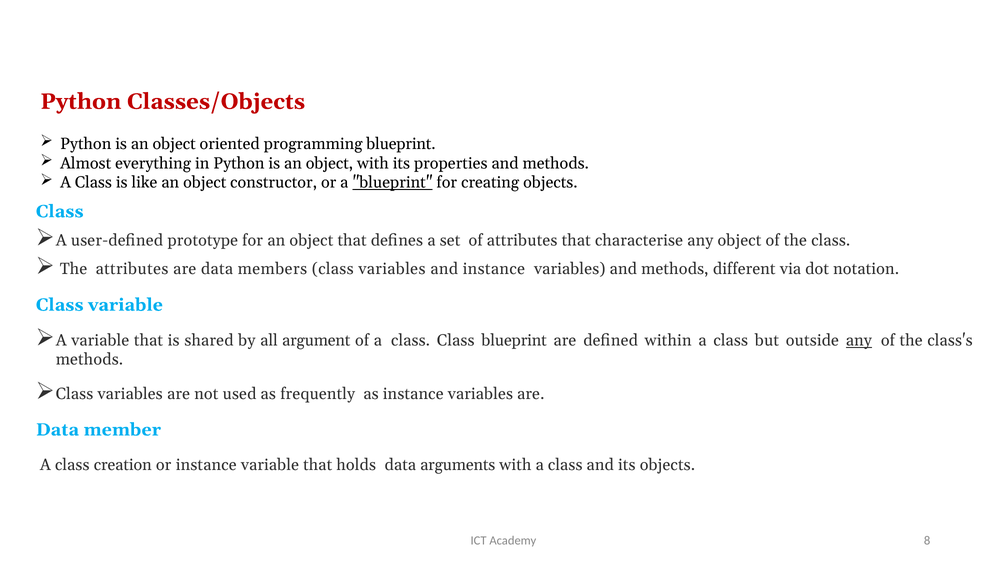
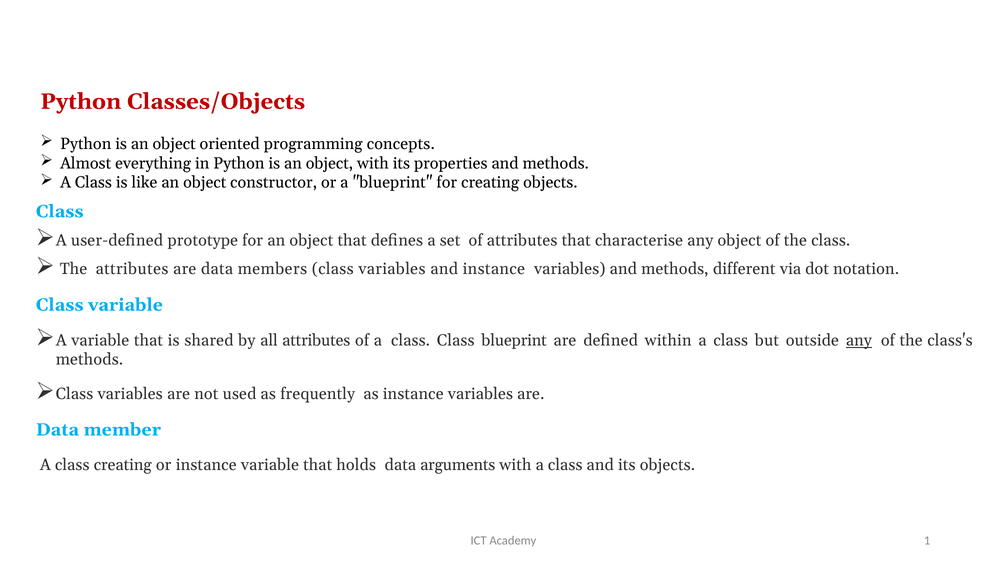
programming blueprint: blueprint -> concepts (401, 144)
blueprint underline: present -> none (393, 183)
all argument: argument -> attributes (316, 341)
class creation: creation -> creating (123, 465)
8: 8 -> 1 (927, 541)
